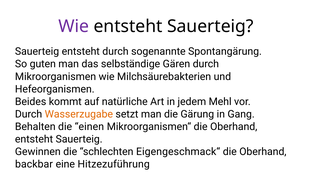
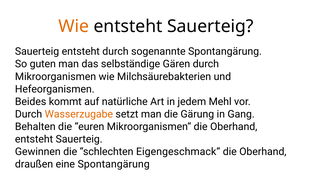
Wie colour: purple -> orange (74, 26)
einen: einen -> euren (89, 126)
backbar: backbar -> draußen (34, 164)
eine Hitzezuführung: Hitzezuführung -> Spontangärung (114, 164)
